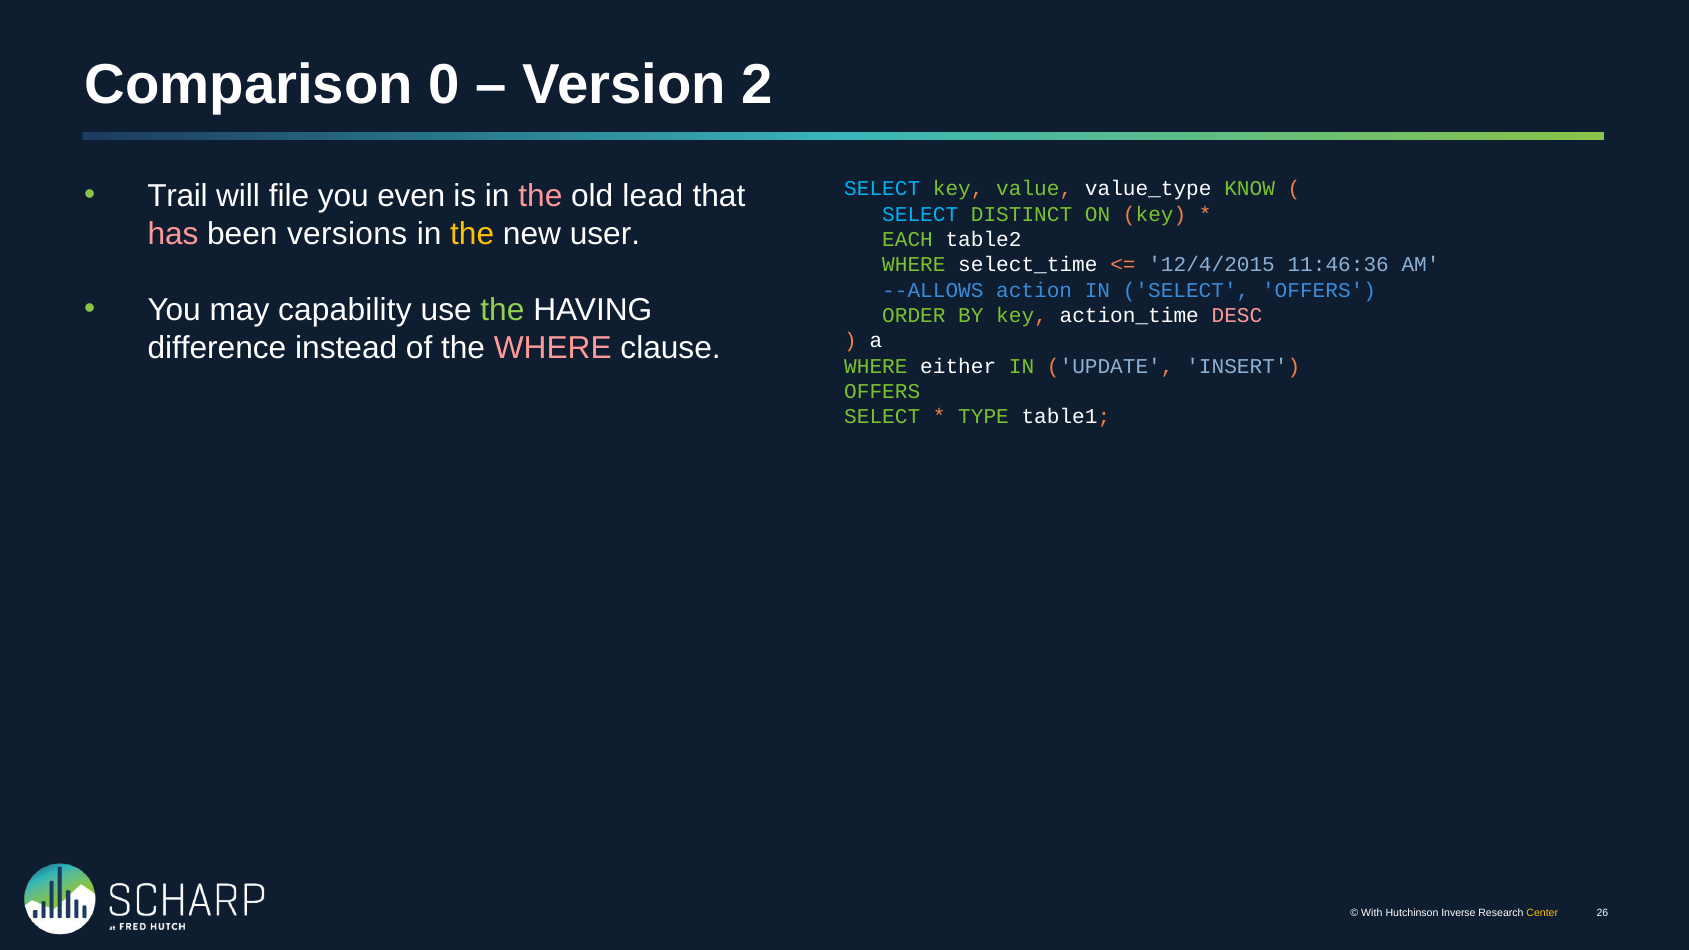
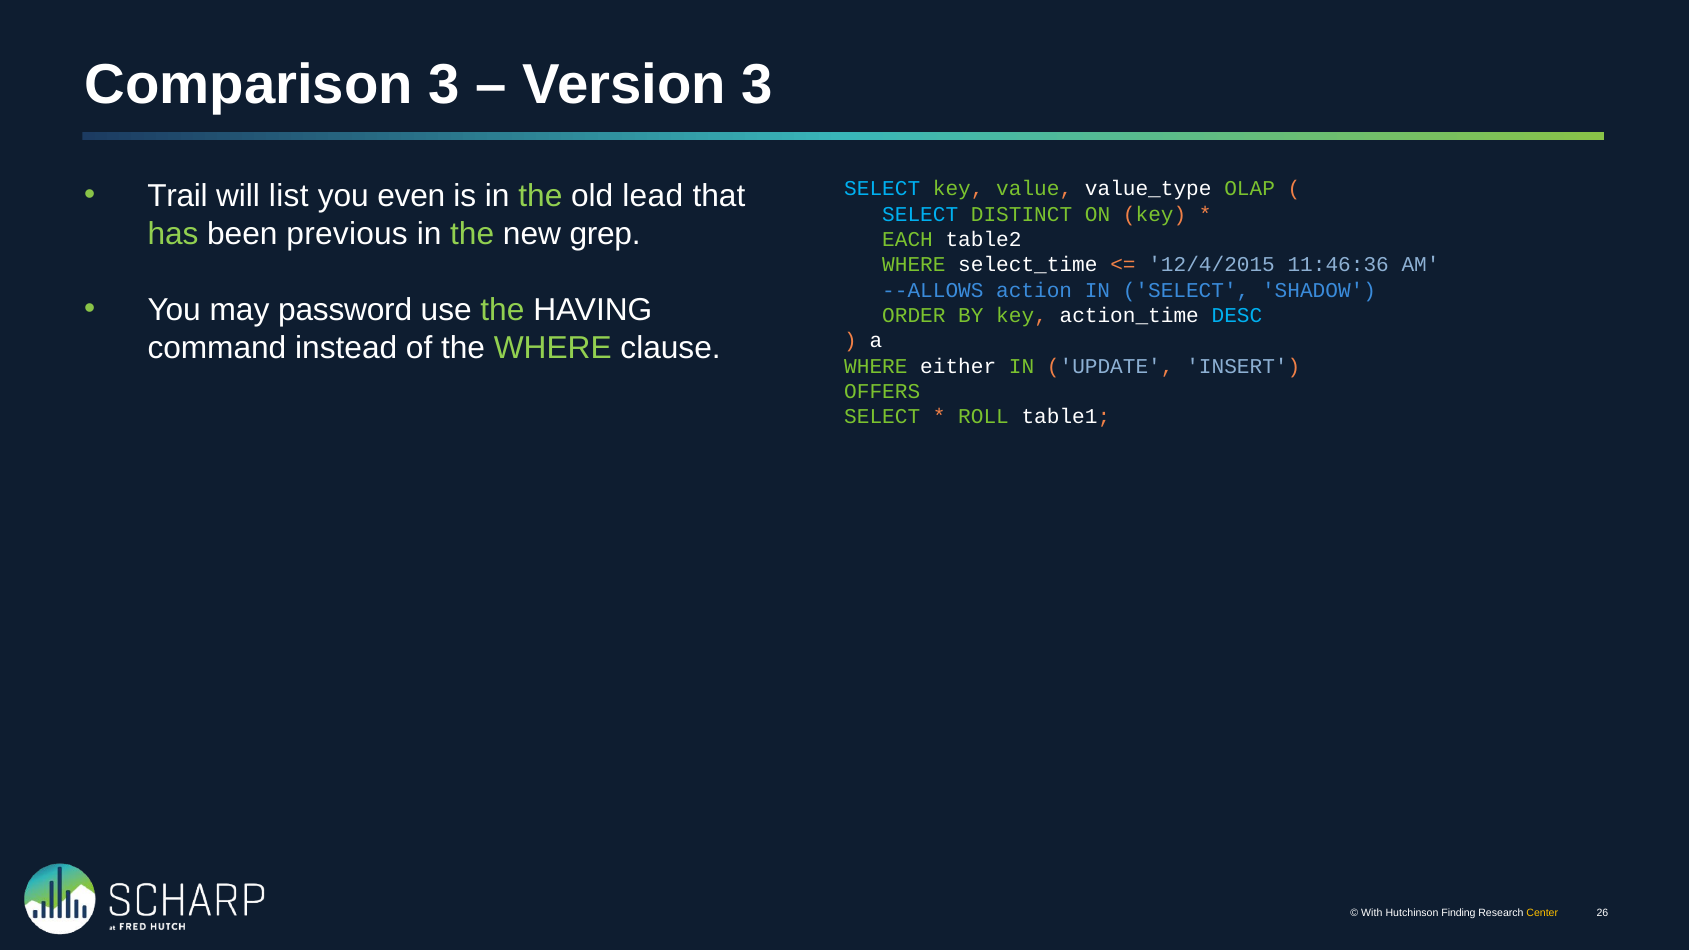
Comparison 0: 0 -> 3 (444, 85)
Version 2: 2 -> 3 (757, 85)
file: file -> list (289, 196)
the colour: pink -> light green (540, 196)
KNOW: KNOW -> OLAP (1250, 189)
has colour: pink -> light green (173, 234)
versions: versions -> previous (347, 234)
the colour: yellow -> light green (472, 234)
user: user -> grep (605, 234)
SELECT OFFERS: OFFERS -> SHADOW (1319, 290)
capability: capability -> password (345, 310)
DESC colour: pink -> light blue (1237, 316)
difference: difference -> command (217, 348)
WHERE colour: pink -> light green (553, 348)
TYPE: TYPE -> ROLL (984, 417)
Inverse: Inverse -> Finding (1458, 913)
